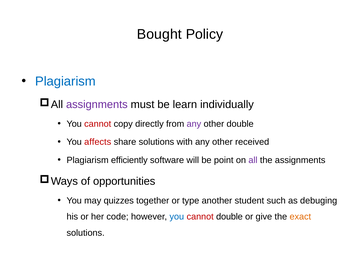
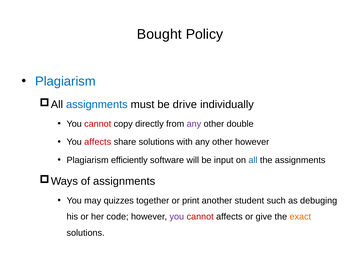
assignments colour: purple -> blue (97, 105)
learn: learn -> drive (185, 105)
other received: received -> however (252, 142)
point: point -> input (224, 160)
all colour: purple -> blue (253, 160)
of opportunities: opportunities -> assignments (124, 181)
type: type -> print (191, 201)
you colour: blue -> purple (177, 217)
cannot double: double -> affects (229, 217)
